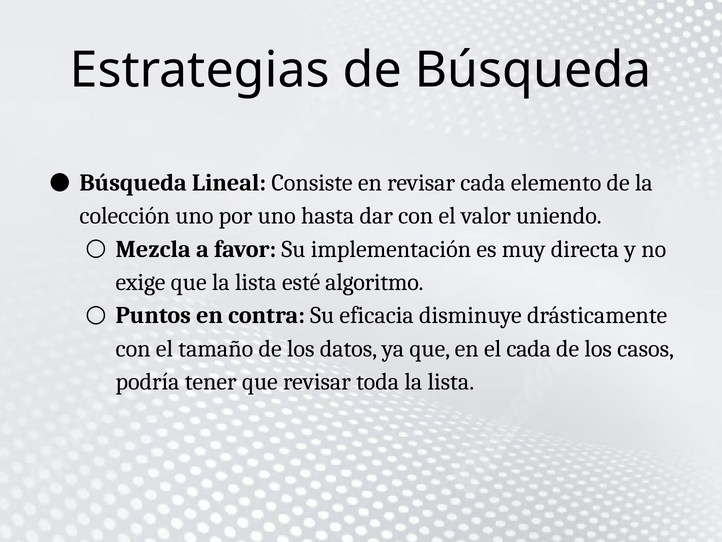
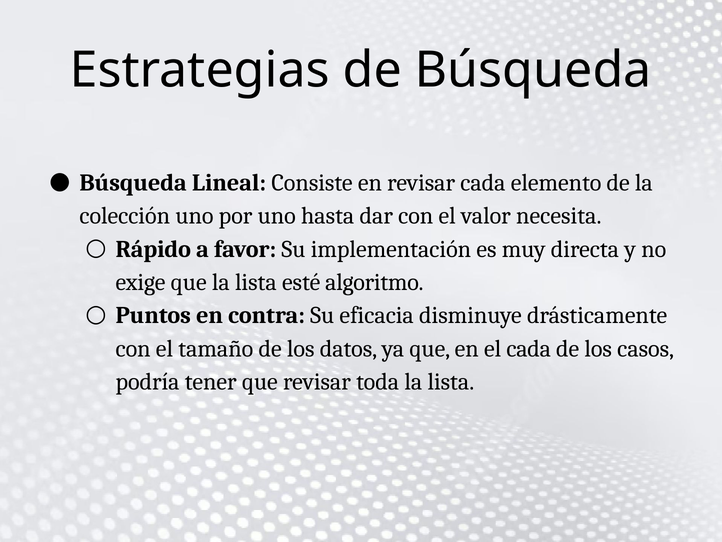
uniendo: uniendo -> necesita (559, 216)
Mezcla: Mezcla -> Rápido (153, 249)
